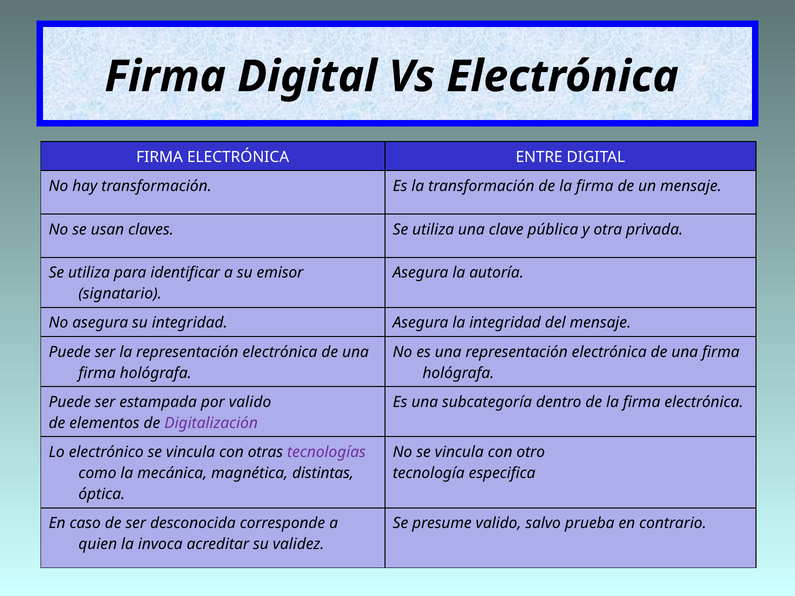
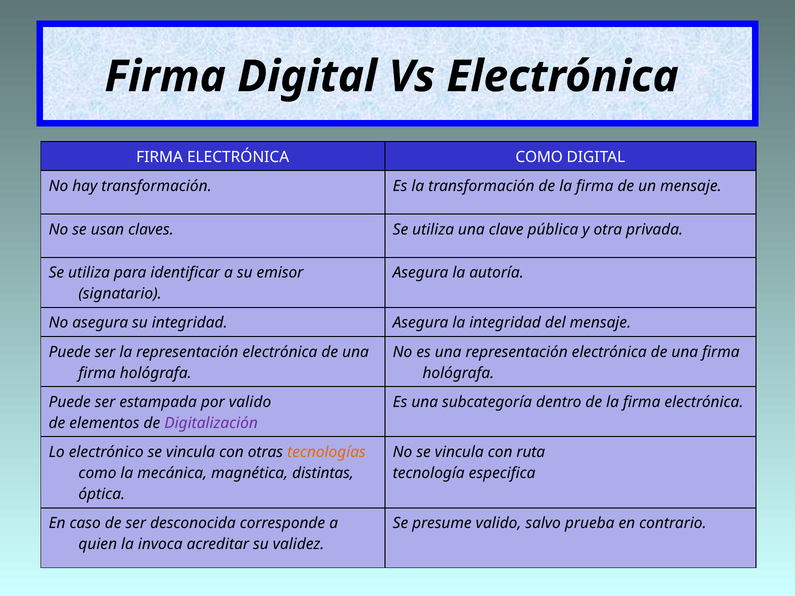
ELECTRÓNICA ENTRE: ENTRE -> COMO (539, 157)
tecnologías colour: purple -> orange (326, 452)
otro: otro -> ruta (531, 452)
